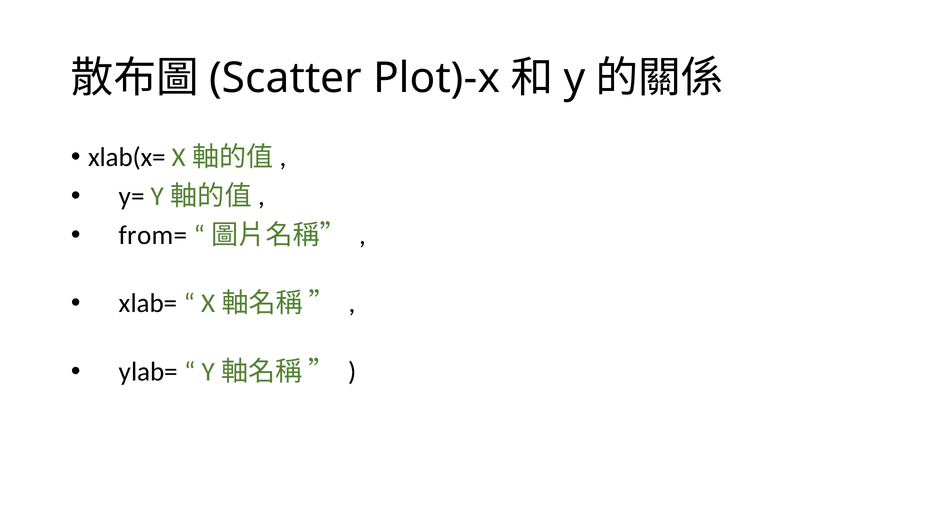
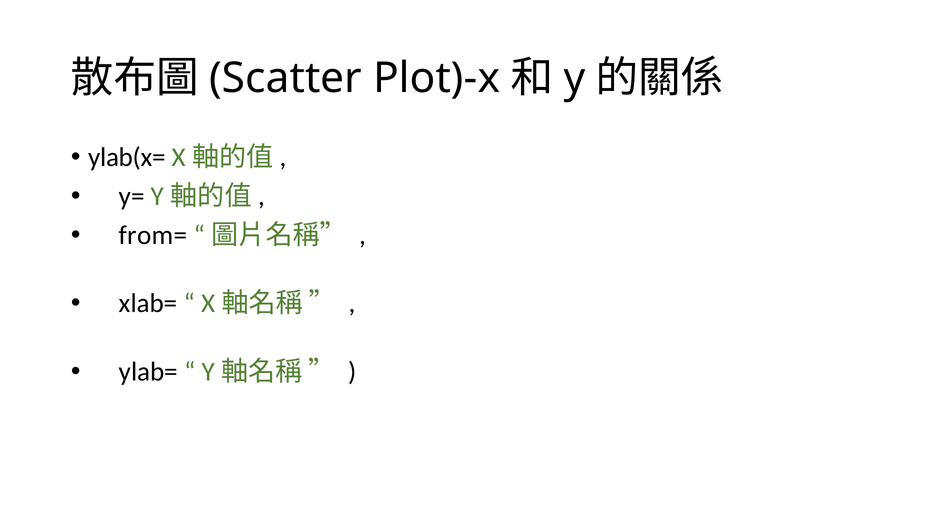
xlab(x=: xlab(x= -> ylab(x= (127, 157)
